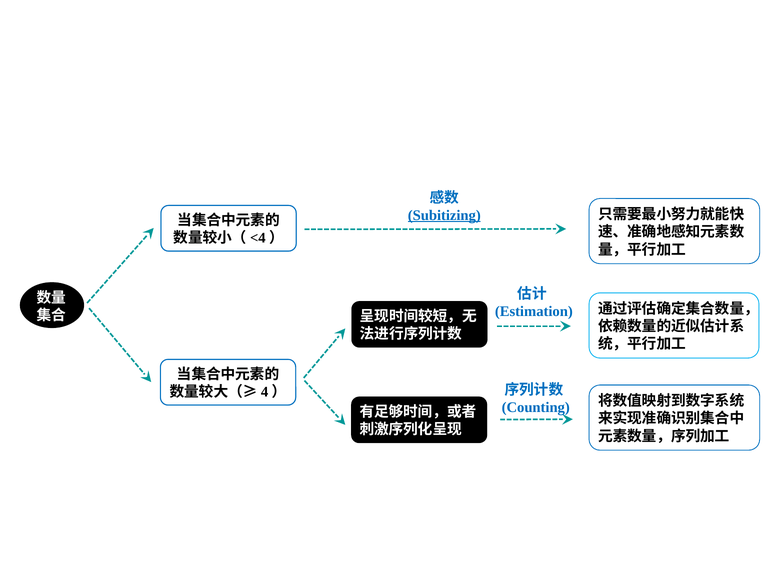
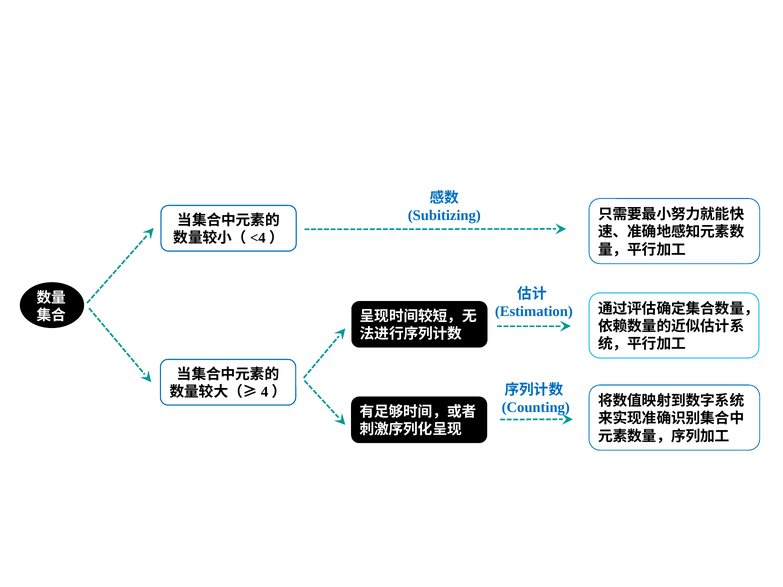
Subitizing underline: present -> none (444, 215)
